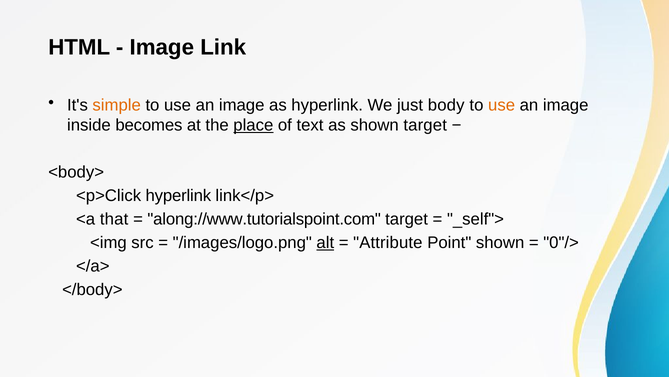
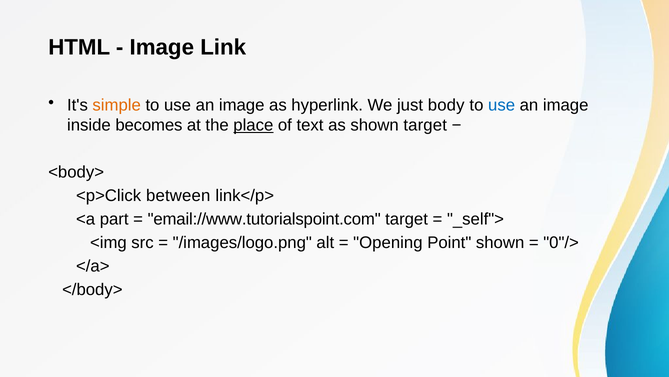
use colour: orange -> blue (502, 105)
<p>Click hyperlink: hyperlink -> between (178, 195)
that: that -> part (114, 219)
along://www.tutorialspoint.com: along://www.tutorialspoint.com -> email://www.tutorialspoint.com (264, 219)
alt underline: present -> none (325, 242)
Attribute: Attribute -> Opening (388, 242)
